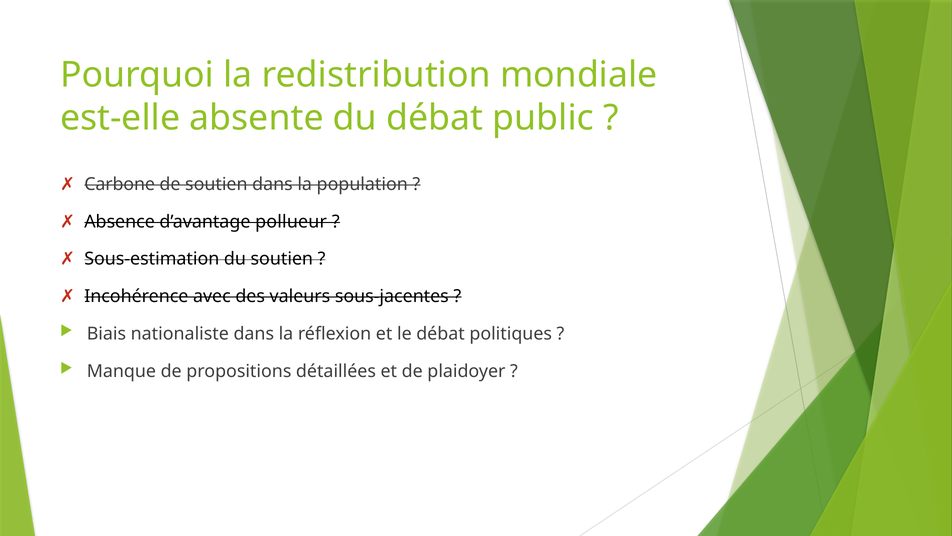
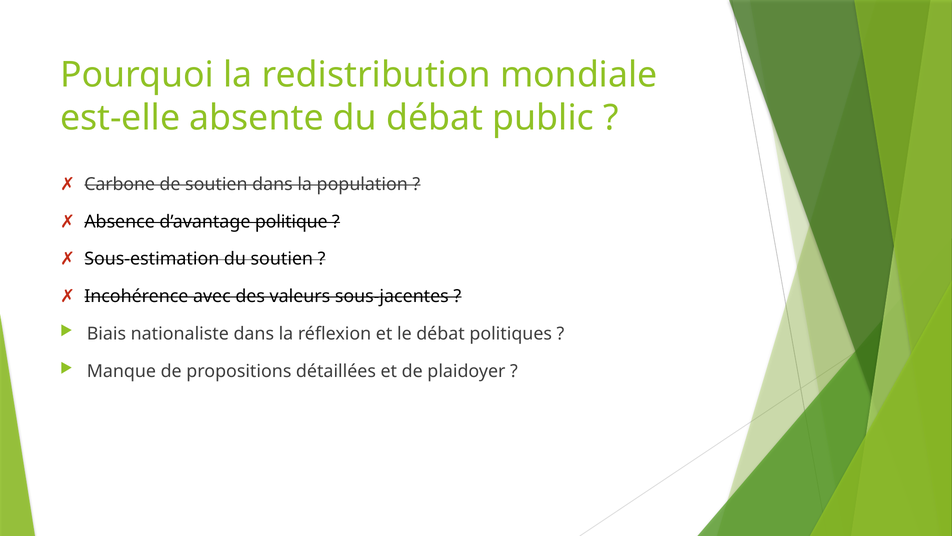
pollueur: pollueur -> politique (291, 222)
